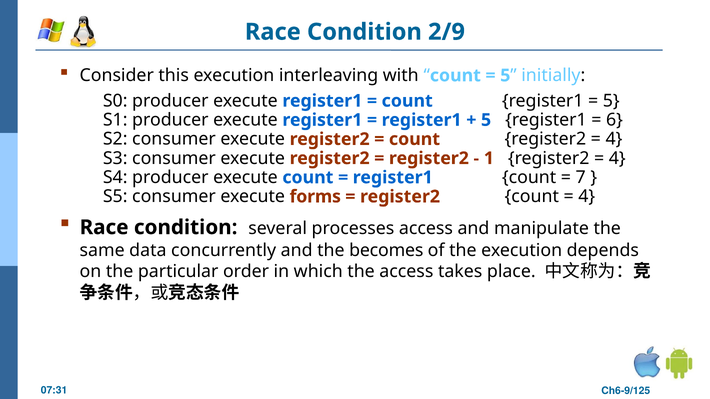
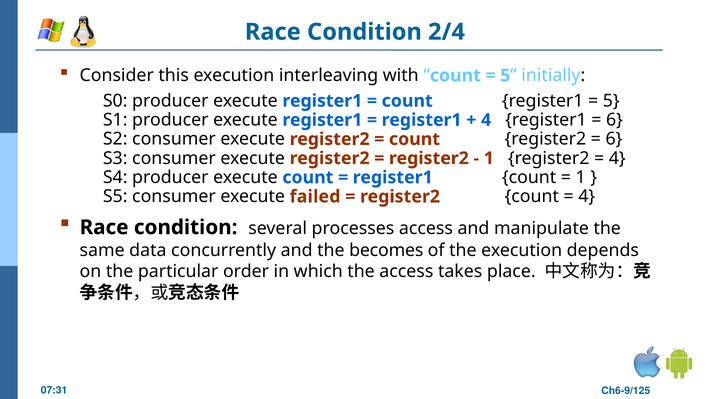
2/9: 2/9 -> 2/4 (447, 32)
5: 5 -> 4 (486, 120)
4: 4 -> 6 (614, 139)
7: 7 -> 1 (581, 178)
forms: forms -> failed (315, 197)
